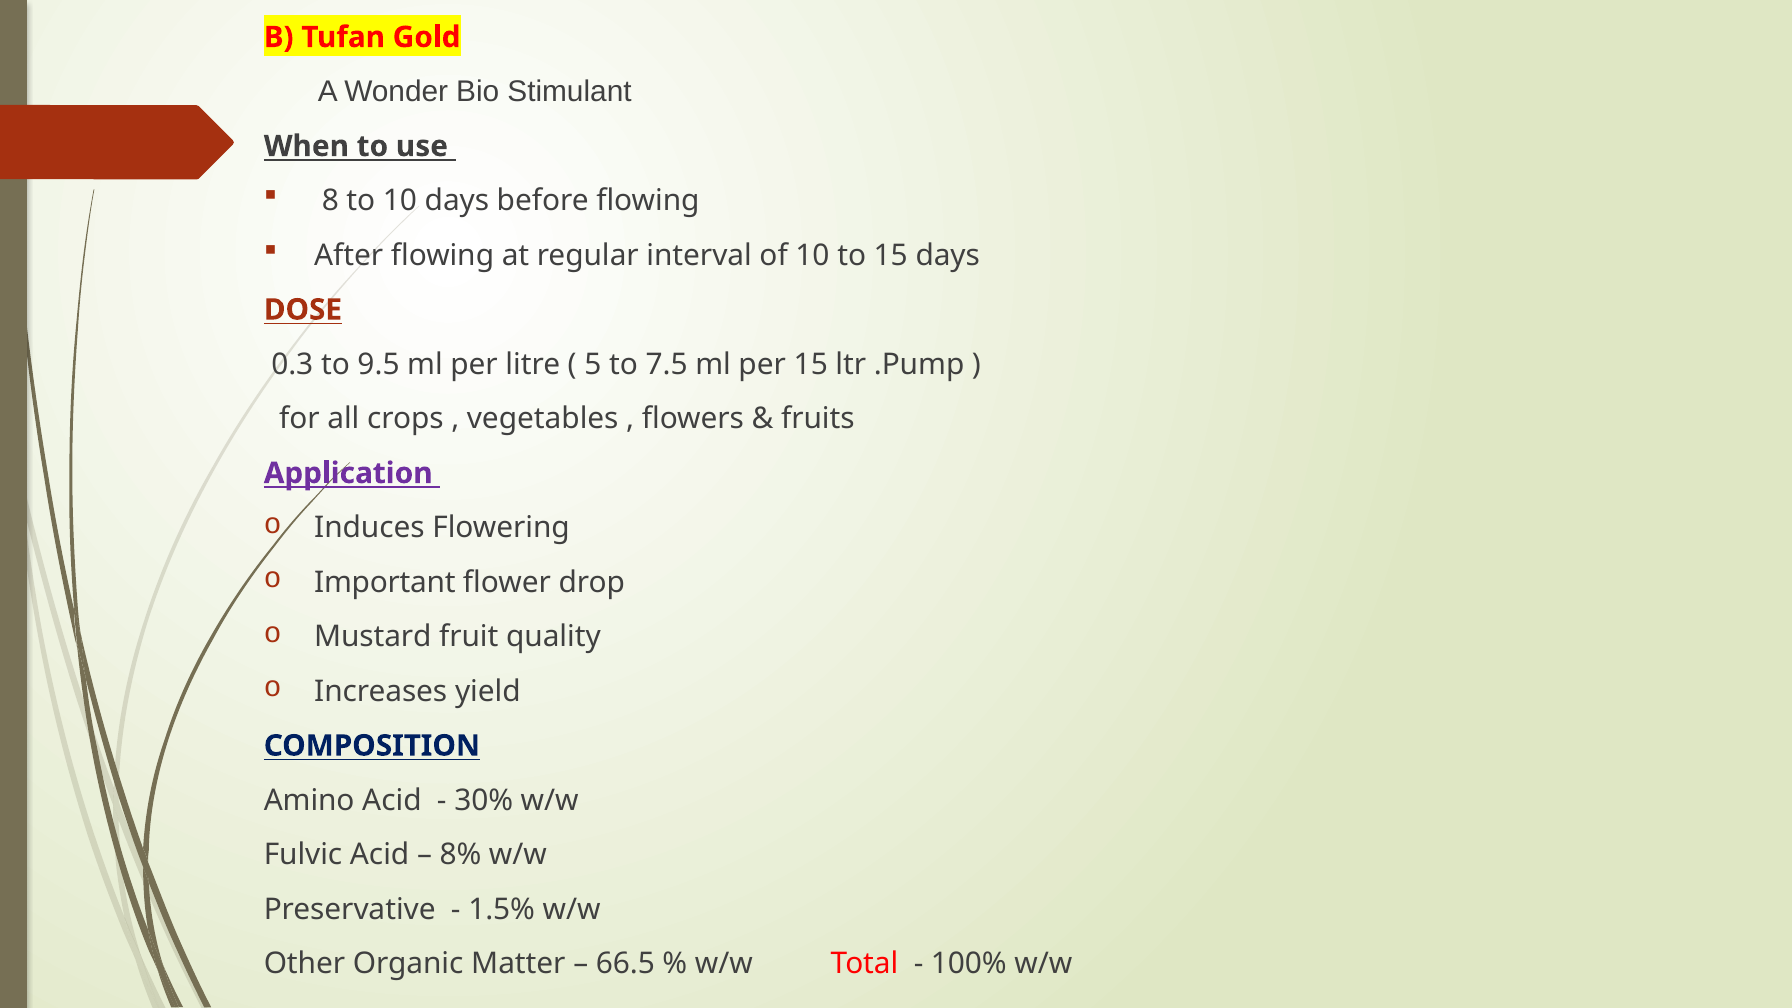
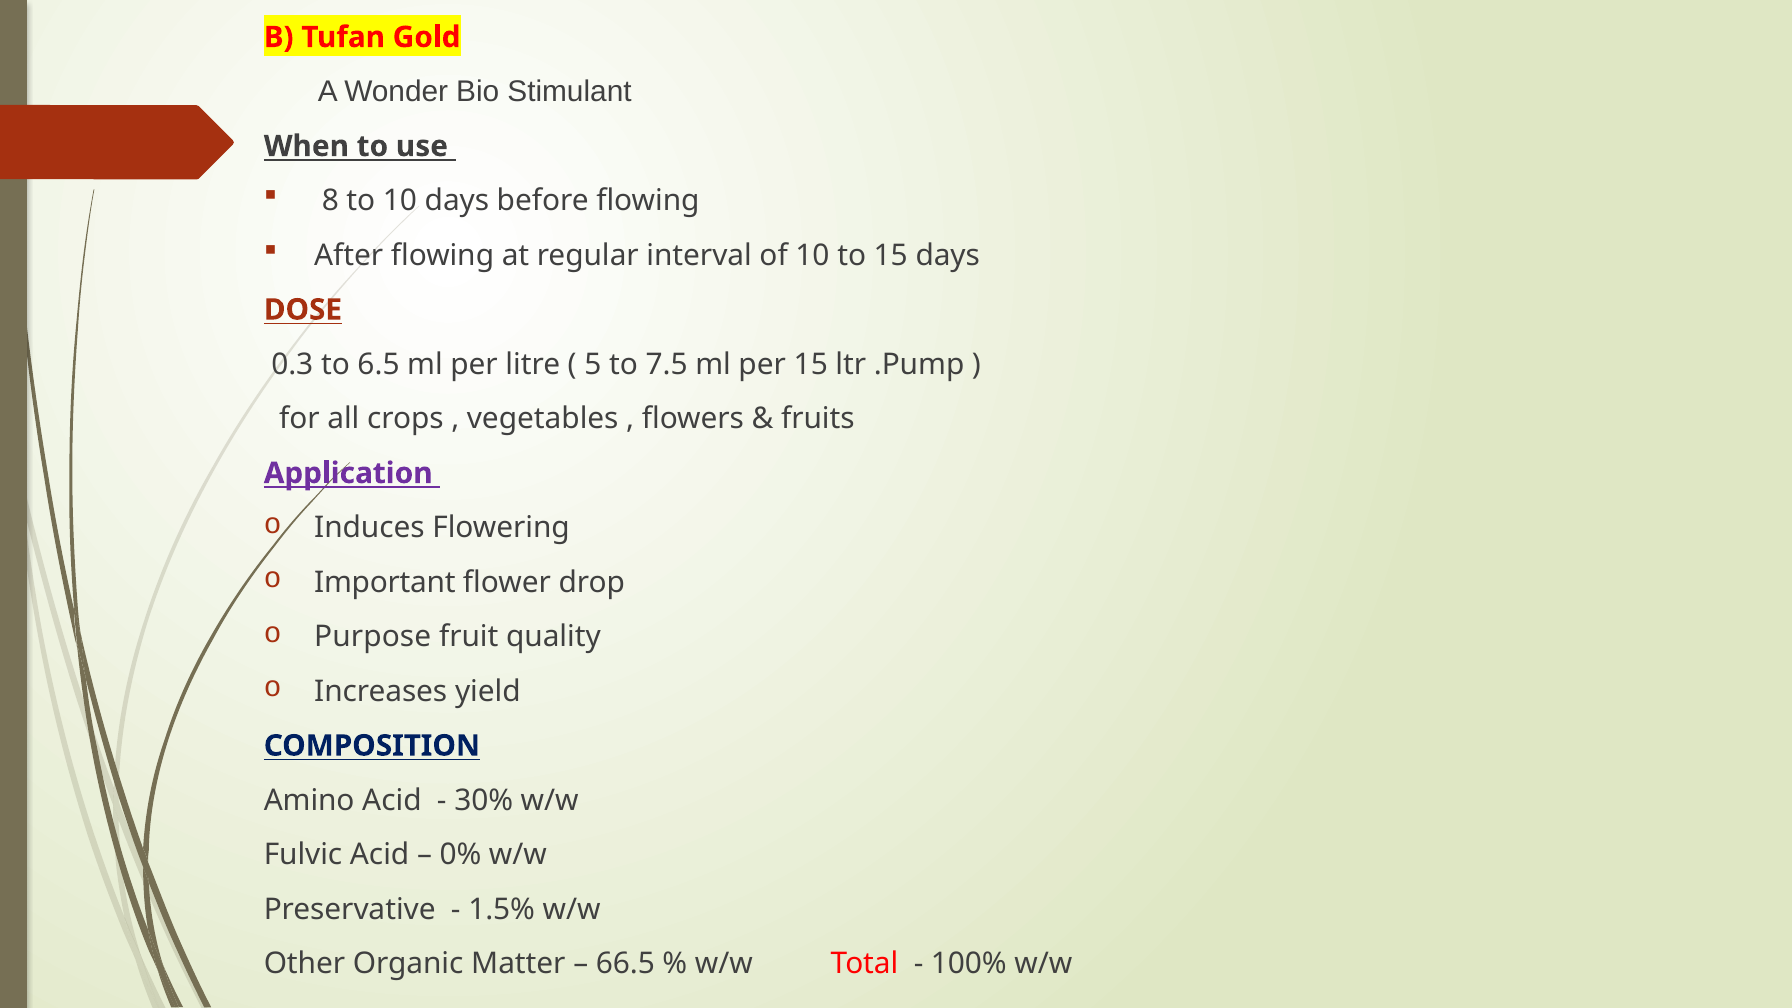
9.5: 9.5 -> 6.5 (379, 364)
Mustard: Mustard -> Purpose (373, 637)
8%: 8% -> 0% (460, 855)
